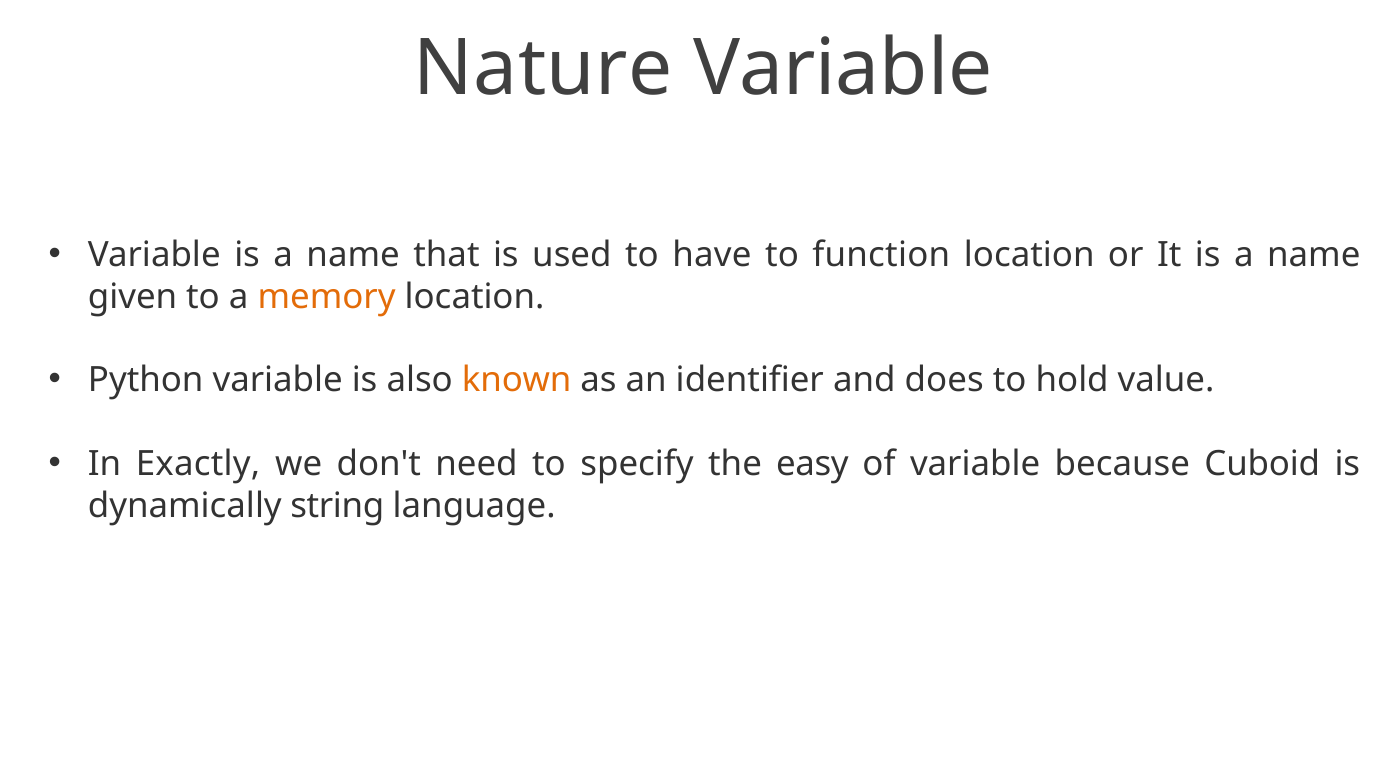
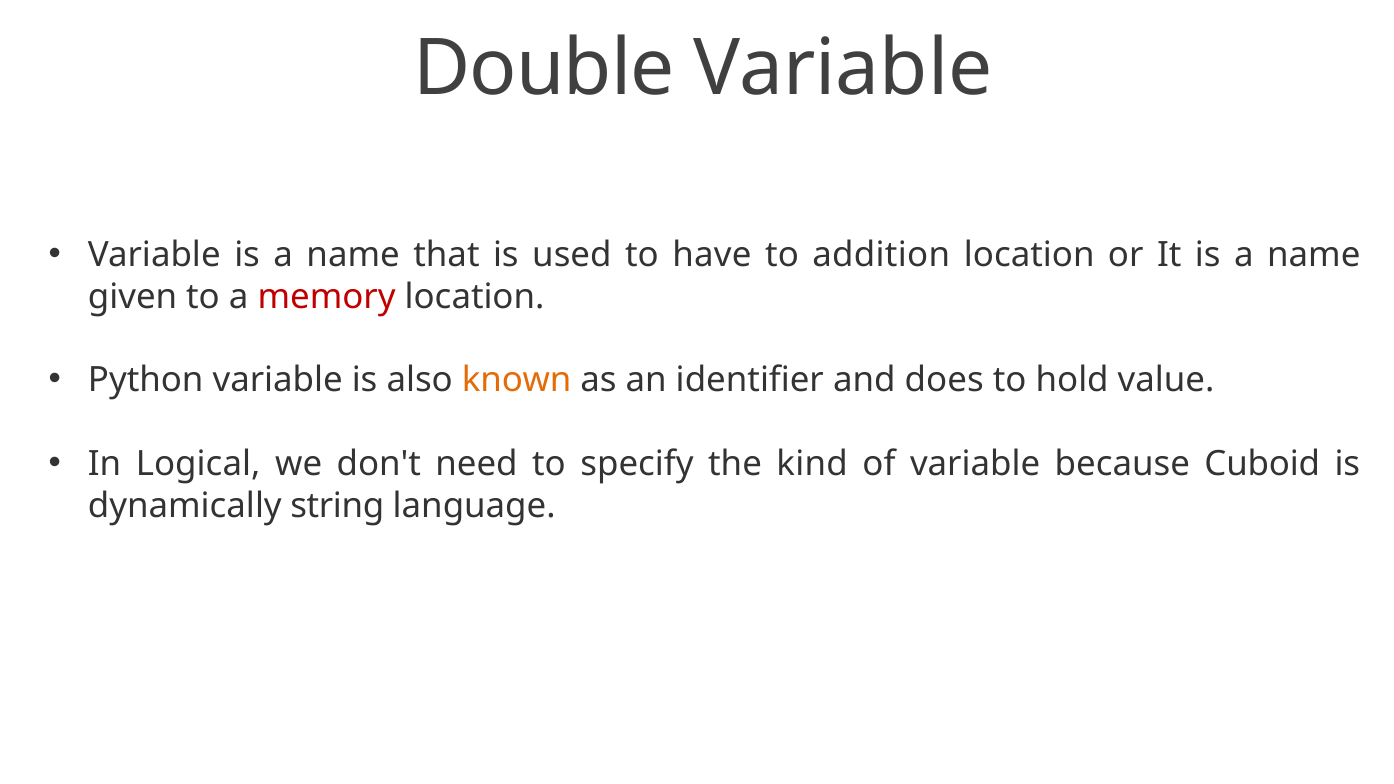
Nature: Nature -> Double (544, 69)
function: function -> addition (881, 255)
memory colour: orange -> red (327, 297)
Exactly: Exactly -> Logical (198, 464)
easy: easy -> kind (812, 464)
